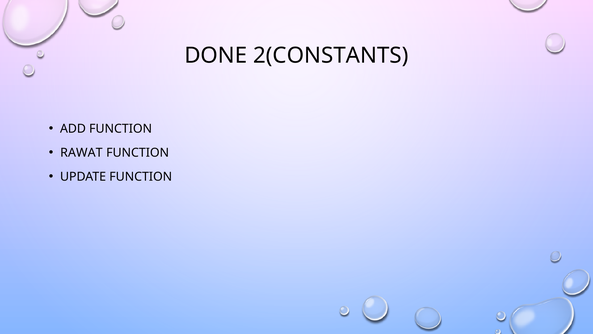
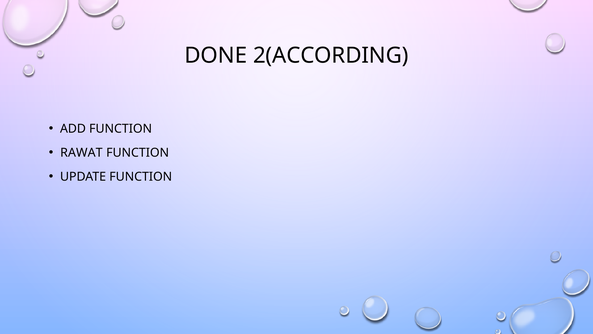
2(CONSTANTS: 2(CONSTANTS -> 2(ACCORDING (331, 55)
